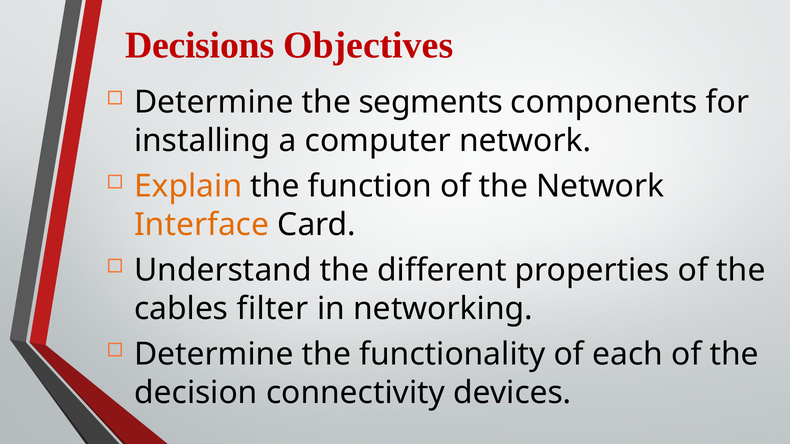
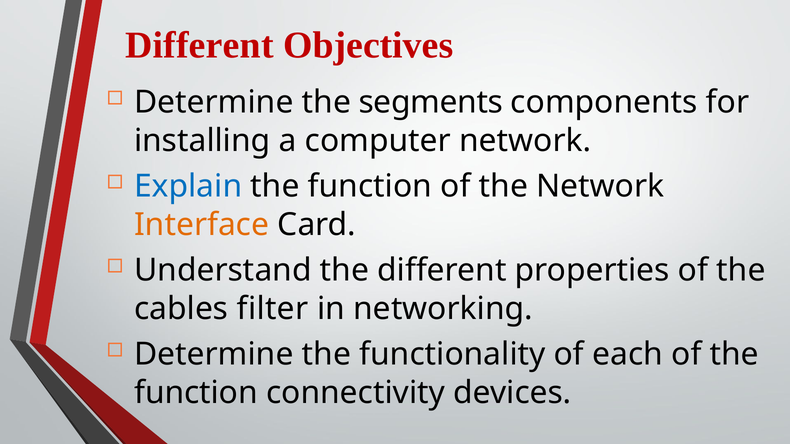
Decisions: Decisions -> Different (199, 45)
Explain colour: orange -> blue (188, 187)
decision: decision -> function (196, 393)
